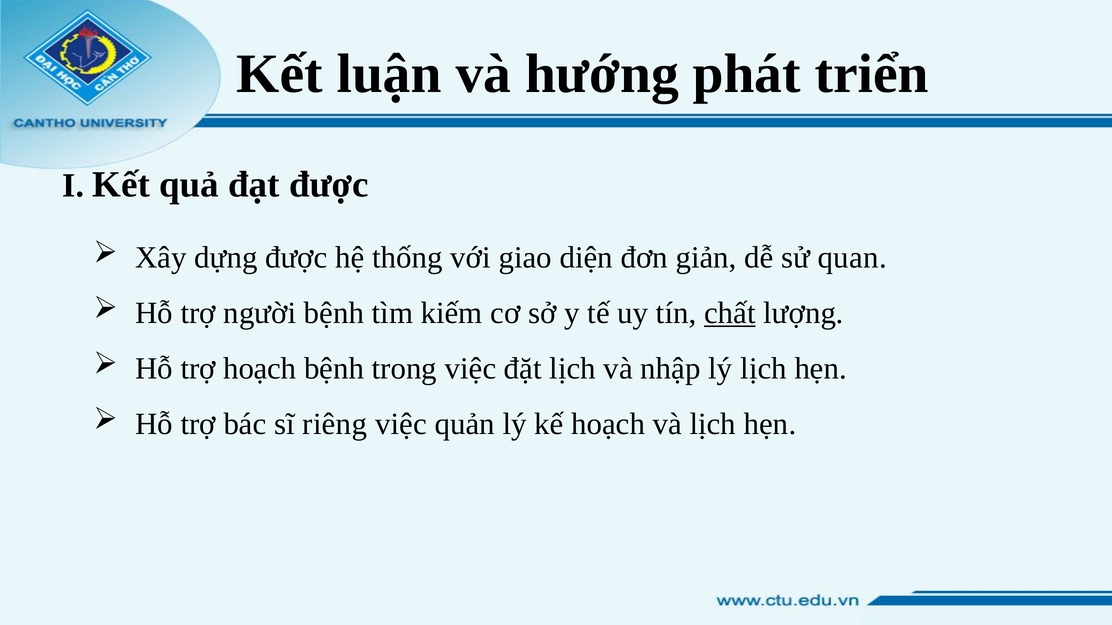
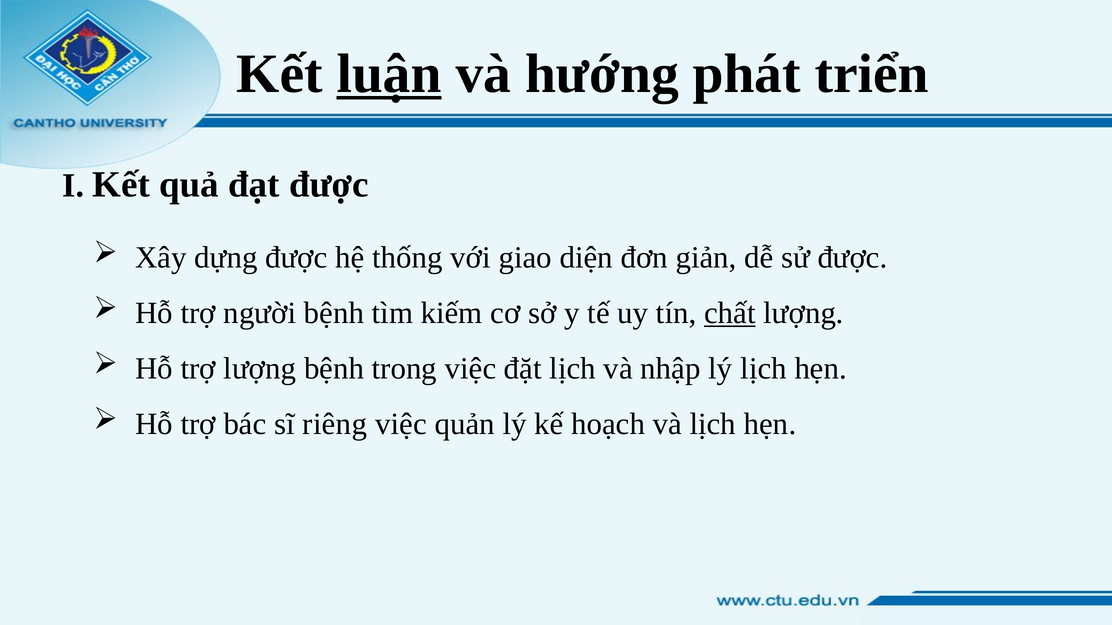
luận underline: none -> present (389, 74)
sử quan: quan -> được (852, 258)
trợ hoạch: hoạch -> lượng (260, 369)
